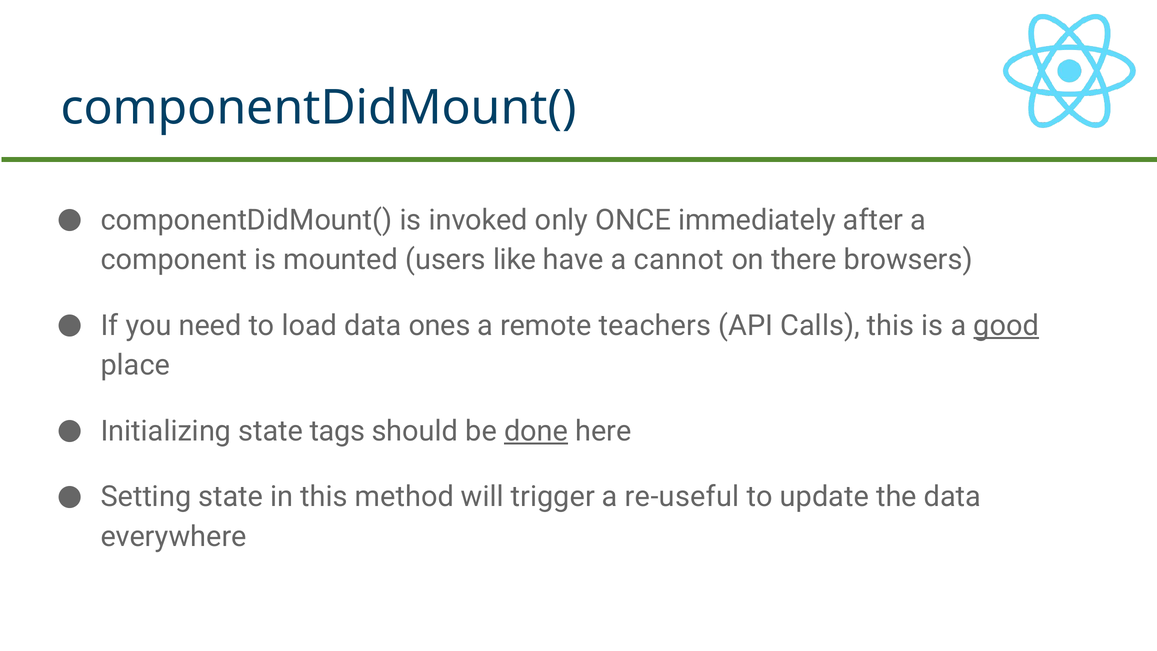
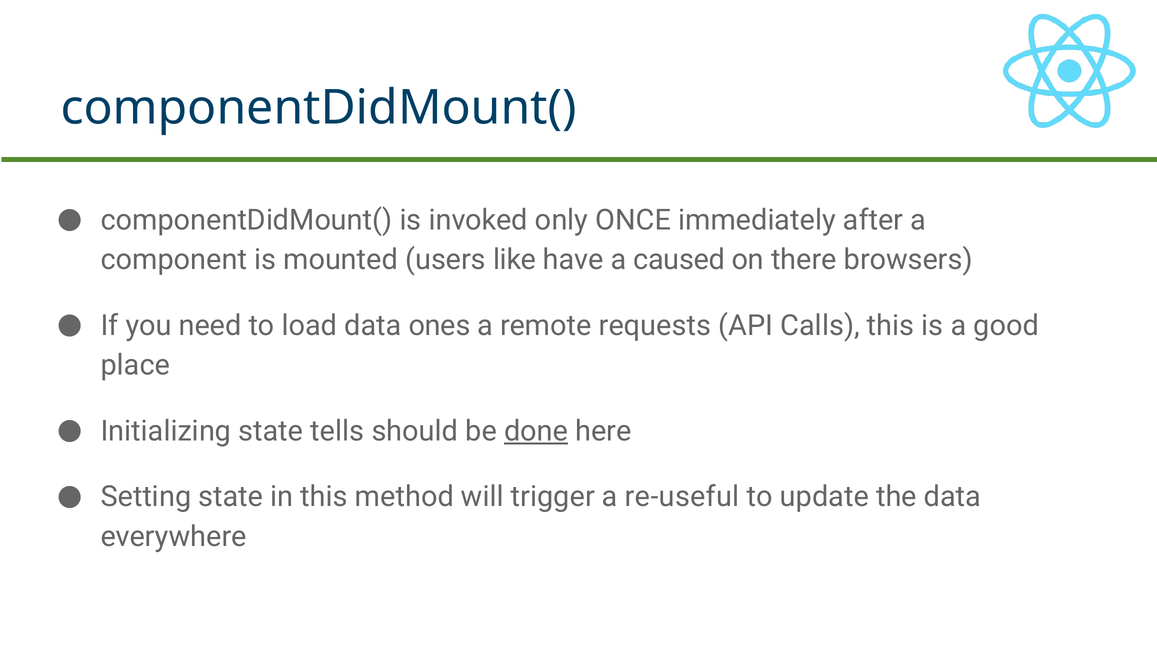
cannot: cannot -> caused (679, 260)
teachers: teachers -> requests (655, 325)
good underline: present -> none (1006, 325)
tags: tags -> tells (337, 431)
